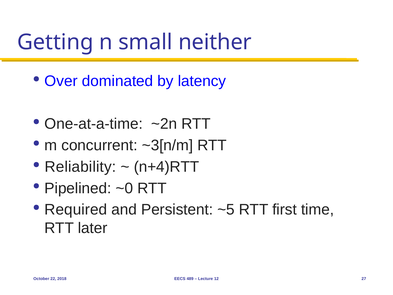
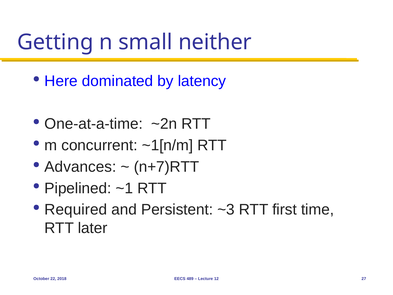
Over: Over -> Here (61, 81)
~3[n/m: ~3[n/m -> ~1[n/m (168, 145)
Reliability: Reliability -> Advances (80, 167)
n+4)RTT: n+4)RTT -> n+7)RTT (167, 167)
~0: ~0 -> ~1 (124, 188)
~5: ~5 -> ~3 (226, 209)
